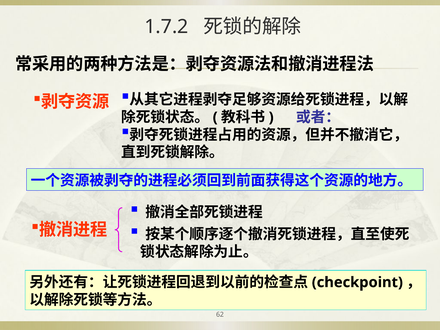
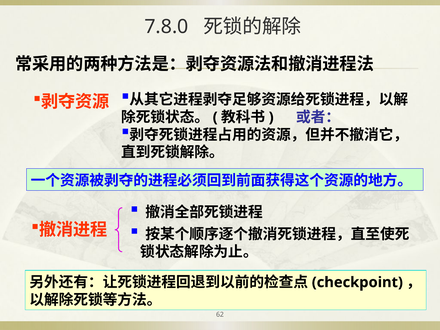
1.7.2: 1.7.2 -> 7.8.0 (166, 27)
